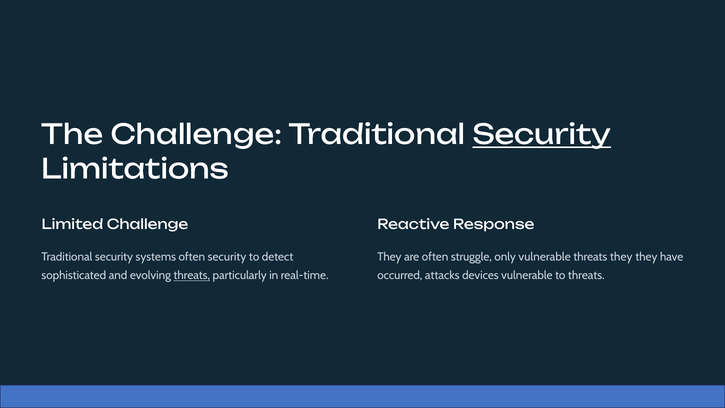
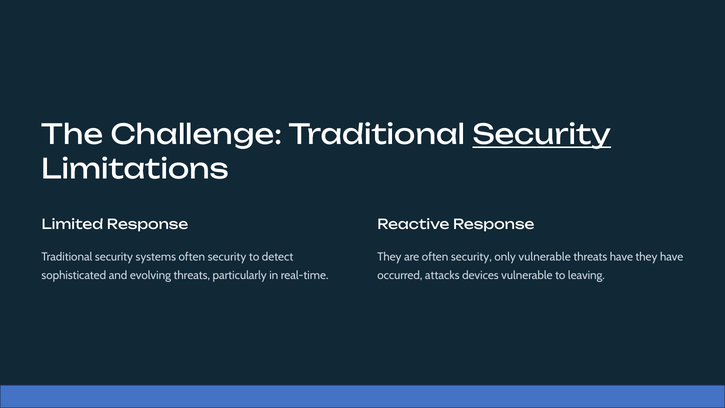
Limited Challenge: Challenge -> Response (148, 225)
are often struggle: struggle -> security (471, 257)
threats they: they -> have (621, 257)
threats underline: present -> none (192, 276)
to threats: threats -> leaving (586, 276)
